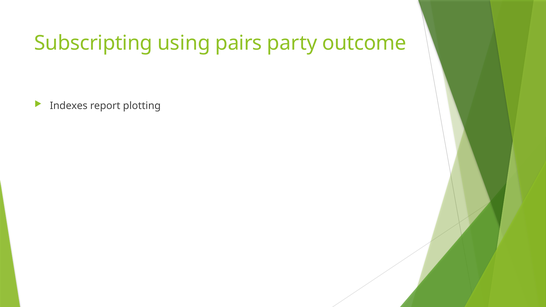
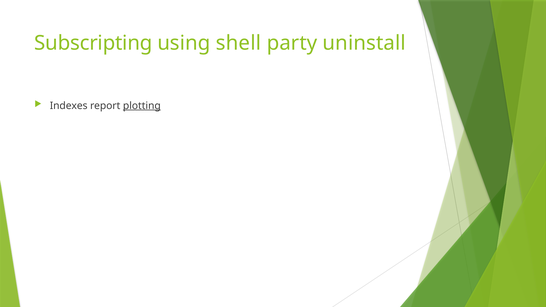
pairs: pairs -> shell (238, 43)
outcome: outcome -> uninstall (364, 43)
plotting underline: none -> present (142, 106)
